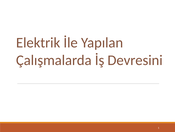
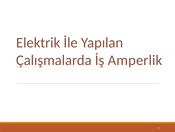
Devresini: Devresini -> Amperlik (135, 60)
